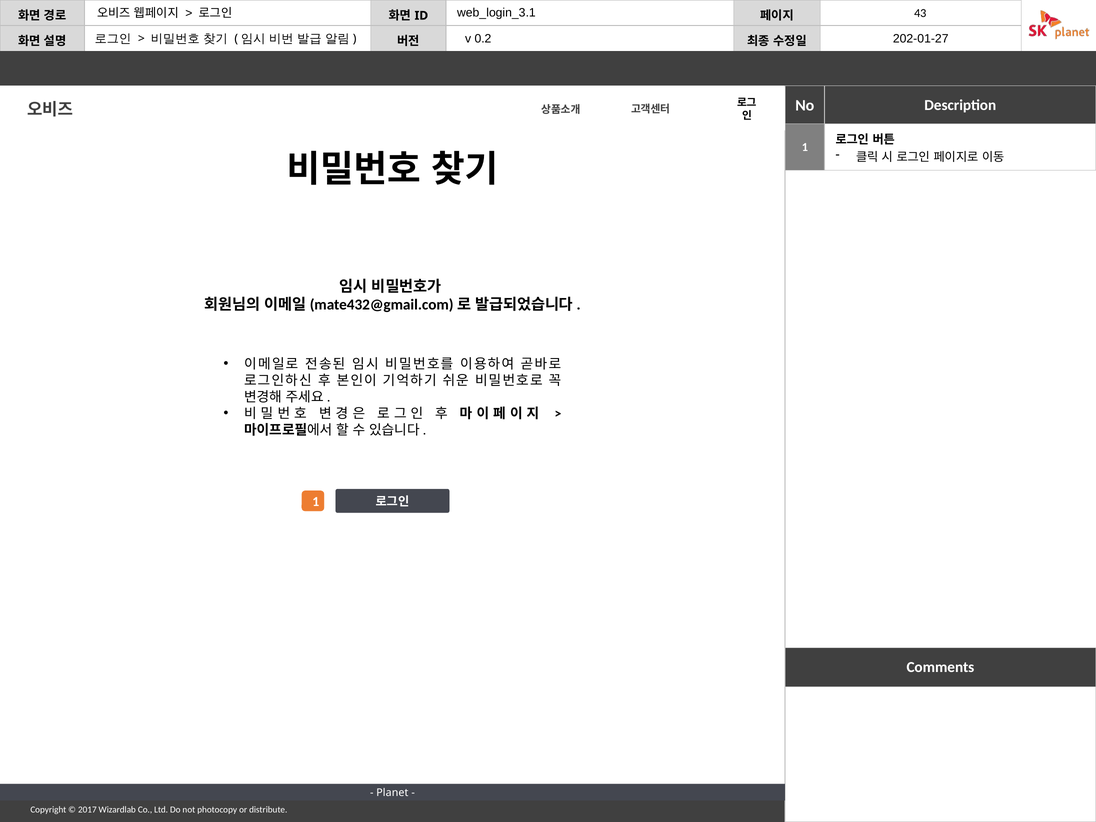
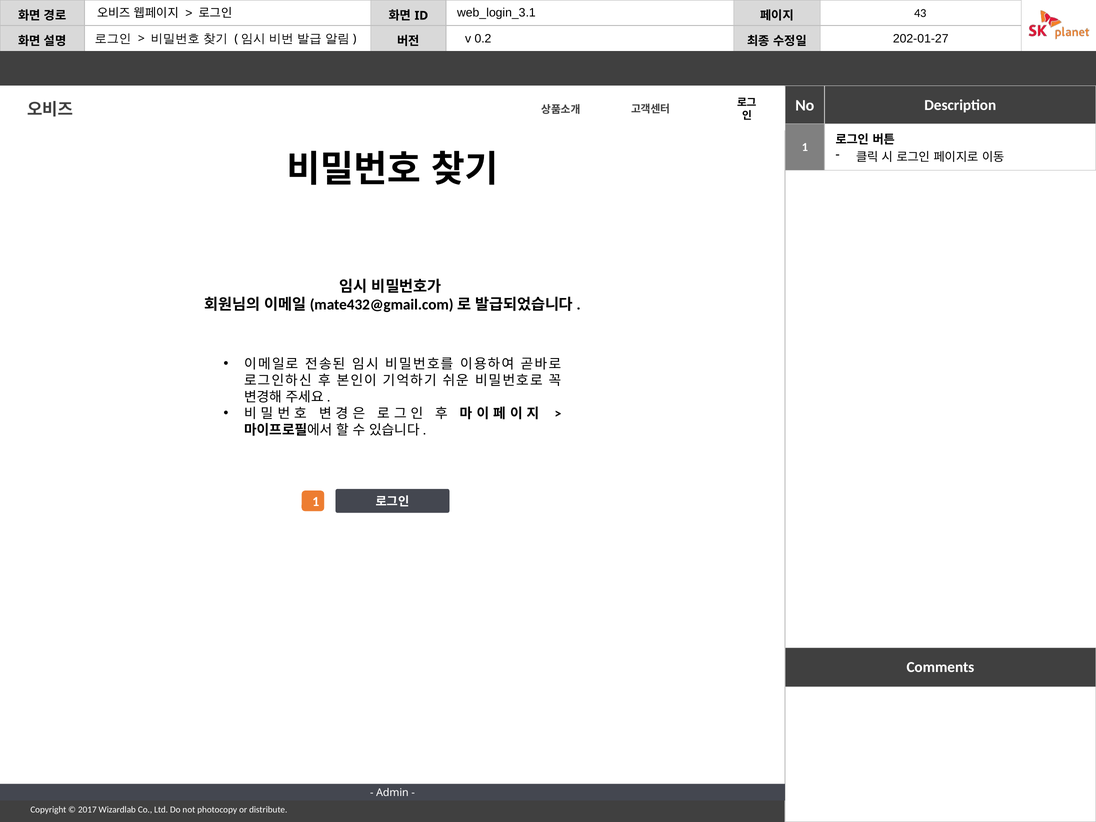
Planet: Planet -> Admin (392, 793)
